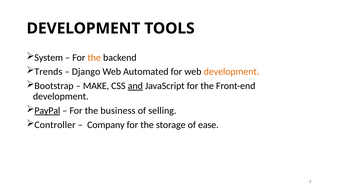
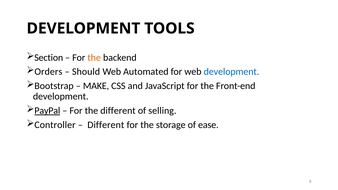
System: System -> Section (49, 58)
Trends: Trends -> Orders (48, 72)
Django: Django -> Should (86, 72)
development colour: orange -> blue (231, 72)
and underline: present -> none (135, 86)
the business: business -> different (118, 111)
Company: Company -> Different (106, 125)
